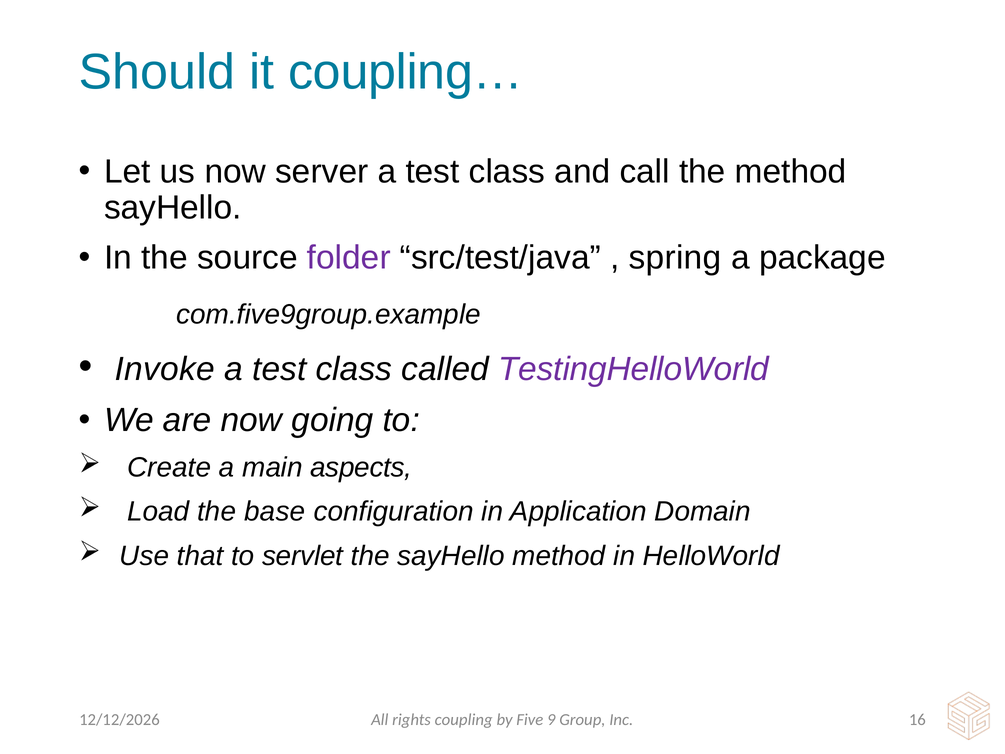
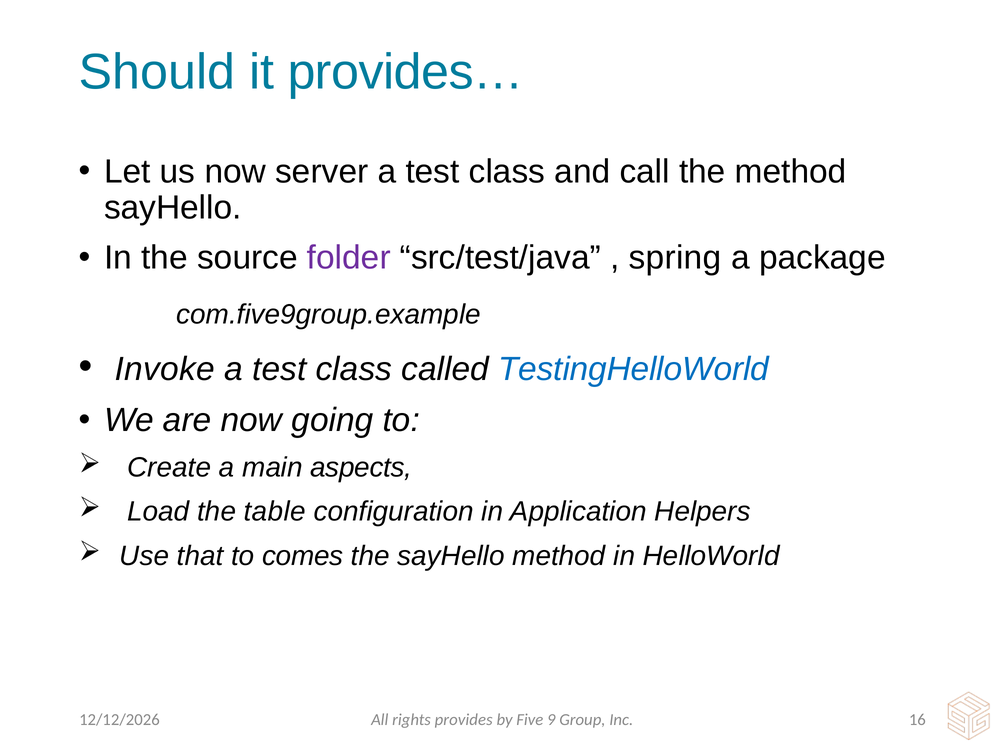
coupling…: coupling… -> provides… (406, 72)
TestingHelloWorld colour: purple -> blue (634, 369)
base: base -> table (275, 512)
Domain: Domain -> Helpers (702, 512)
servlet: servlet -> comes (303, 556)
coupling: coupling -> provides (464, 720)
